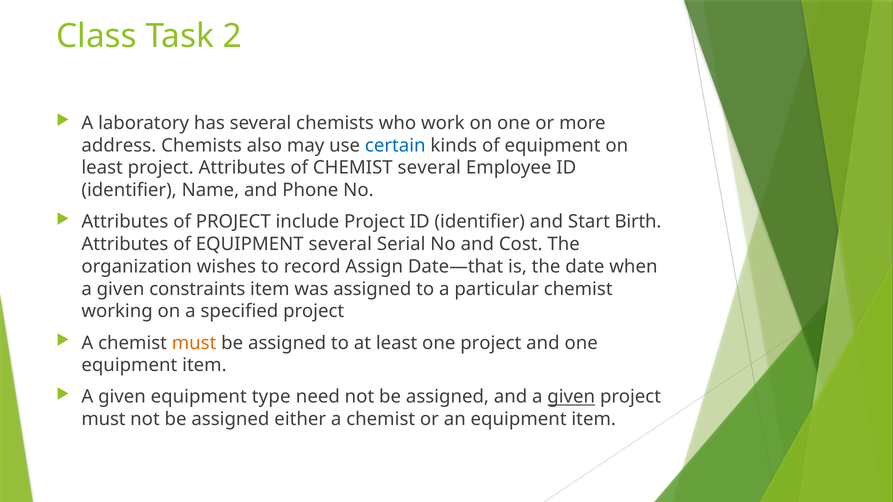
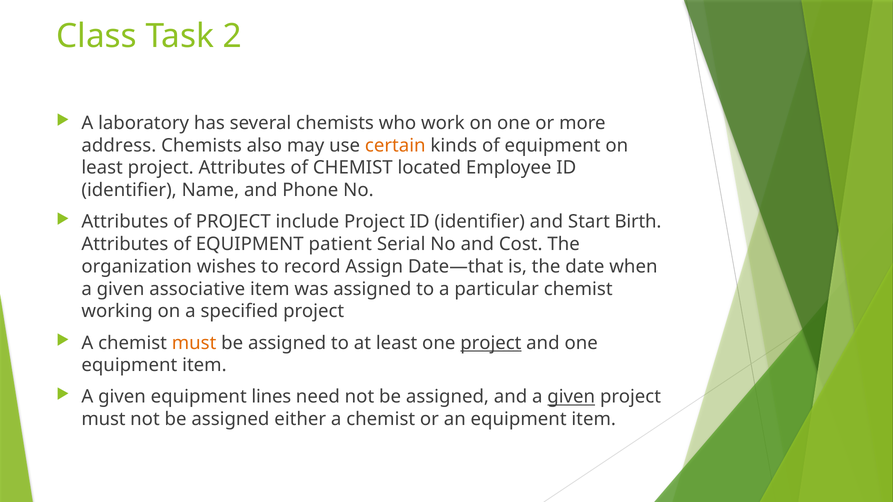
certain colour: blue -> orange (395, 146)
CHEMIST several: several -> located (429, 168)
EQUIPMENT several: several -> patient (340, 244)
constraints: constraints -> associative (197, 289)
project underline: none -> present (491, 343)
type: type -> lines (271, 397)
